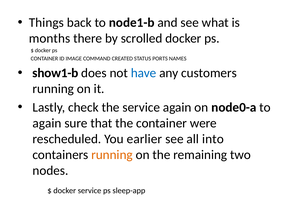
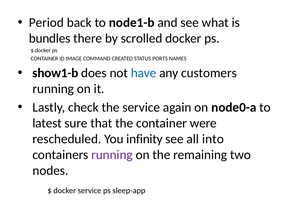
Things: Things -> Period (46, 23)
months: months -> bundles (50, 38)
again: again -> latest (47, 123)
earlier: earlier -> infinity (145, 139)
running colour: orange -> purple (112, 155)
